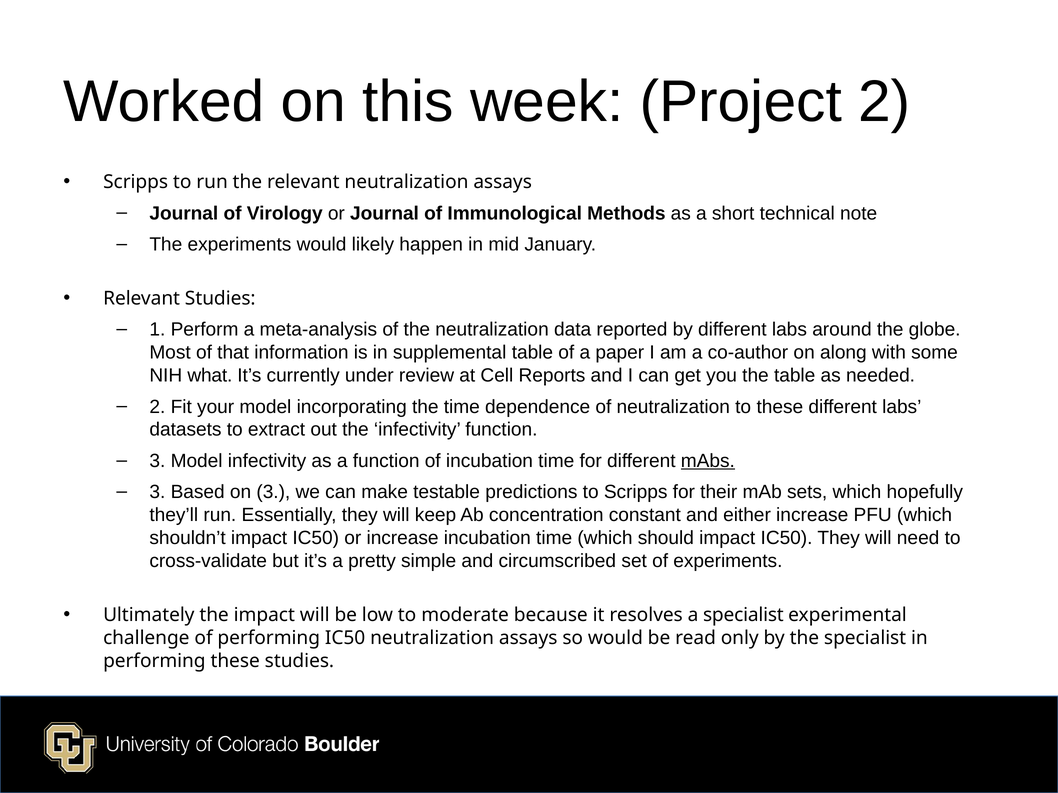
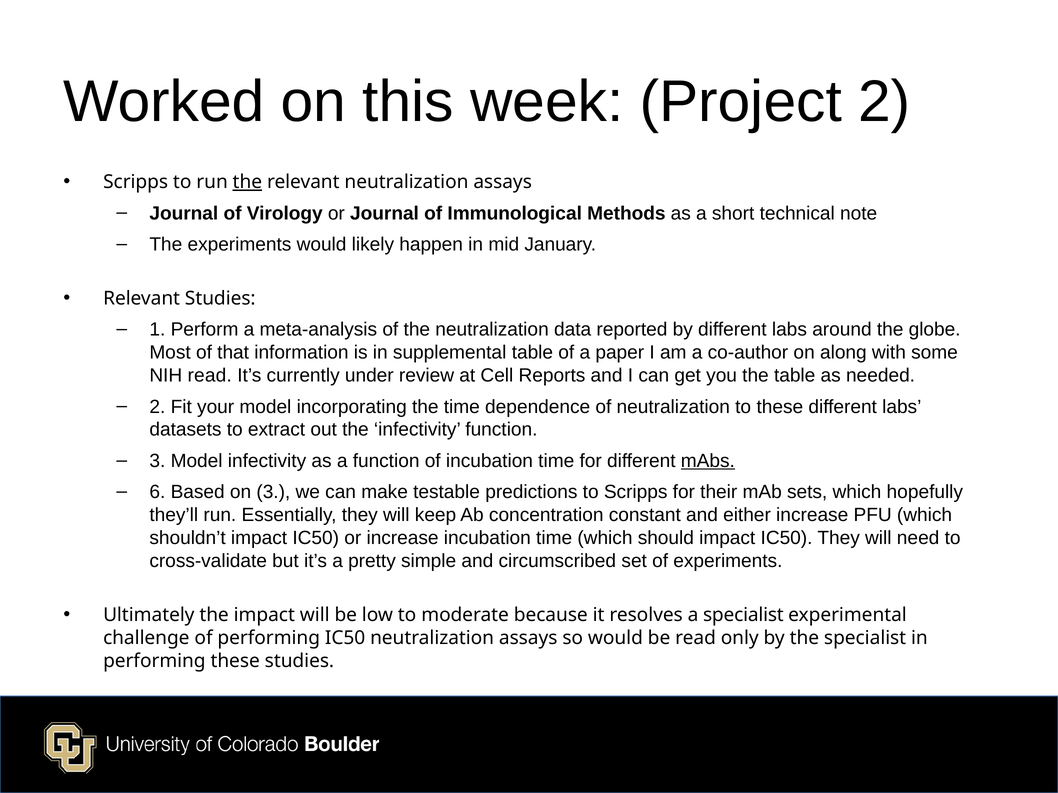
the underline: none -> present (247, 182)
NIH what: what -> read (210, 376)
3: 3 -> 6 (157, 492)
